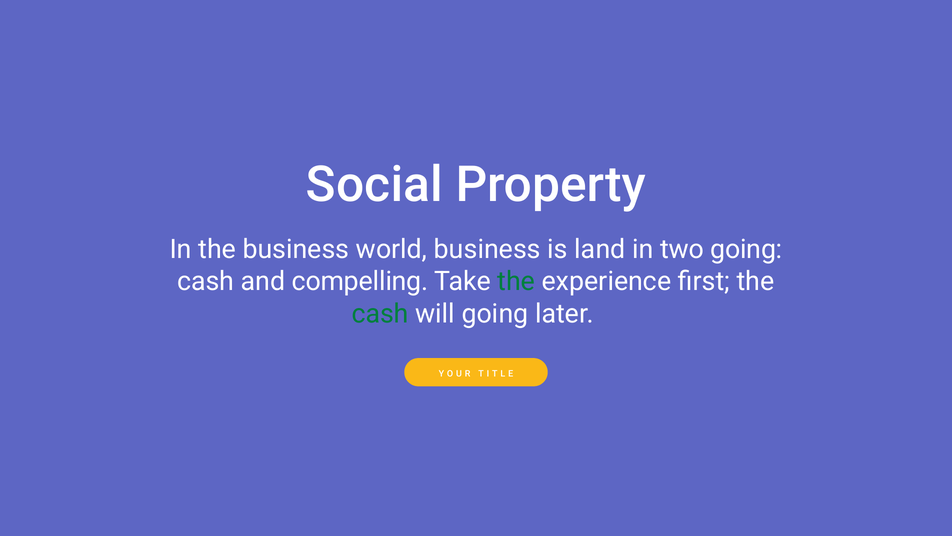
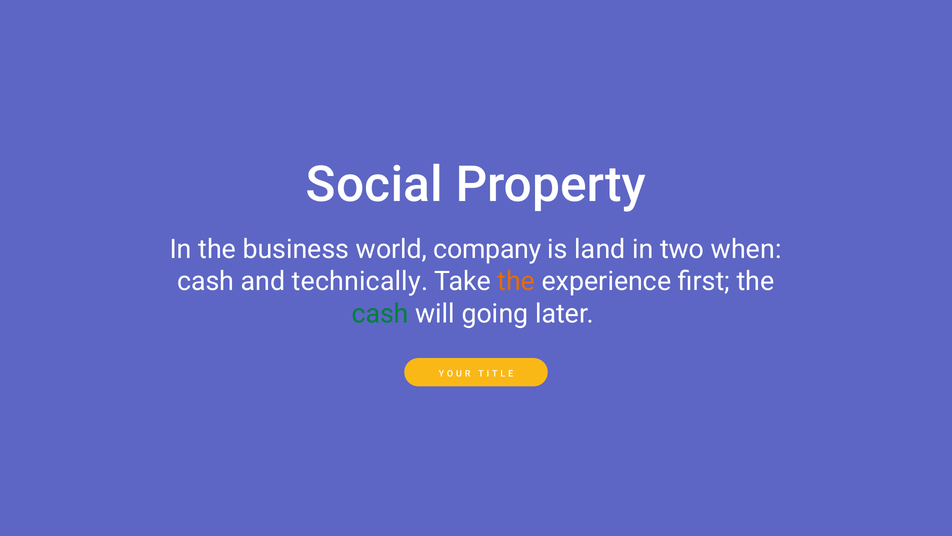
world business: business -> company (487, 249)
two going: going -> when (746, 249)
compelling: compelling -> technically (360, 281)
the colour: green -> orange (516, 281)
